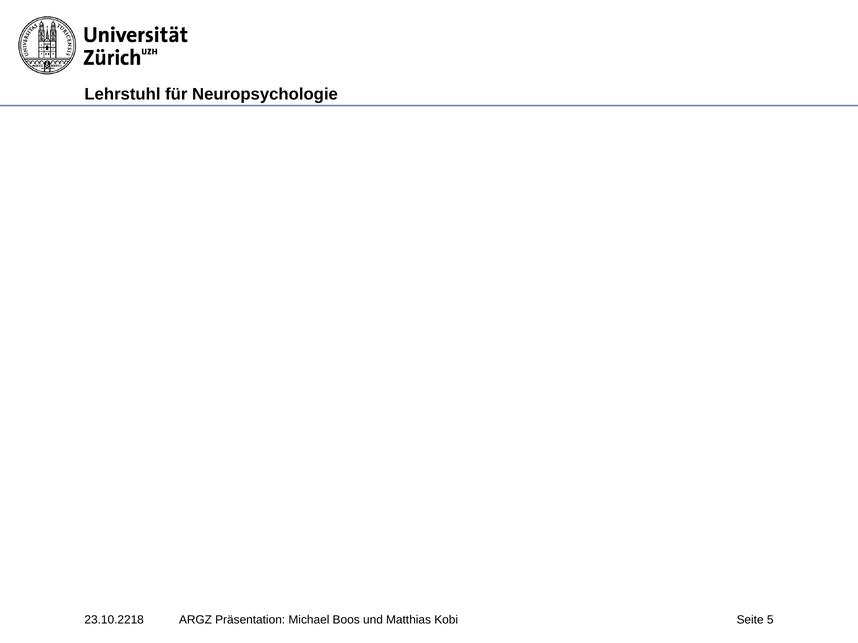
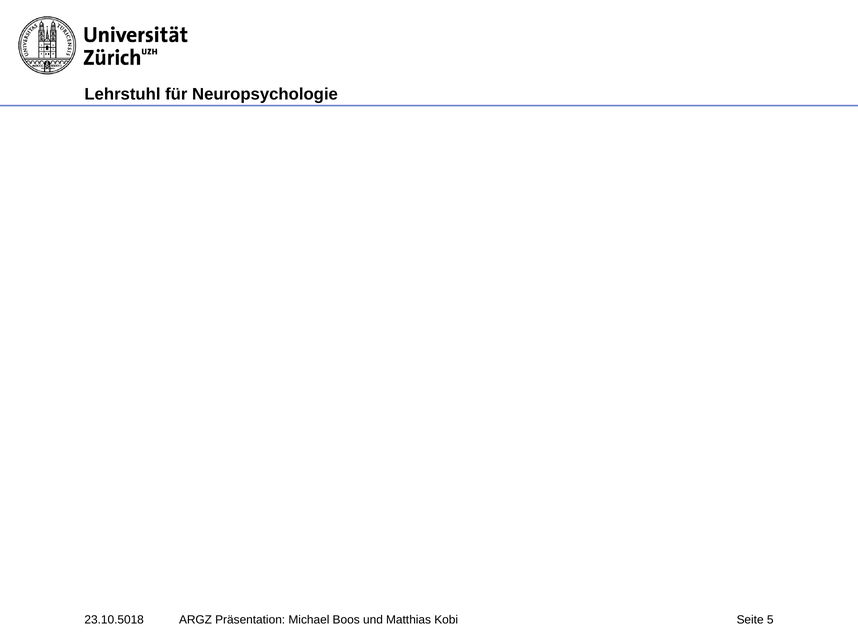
23.10.2218: 23.10.2218 -> 23.10.5018 (114, 620)
